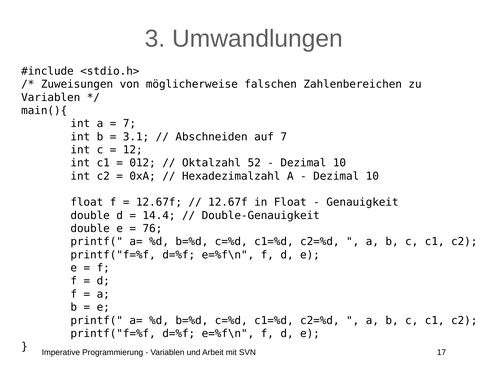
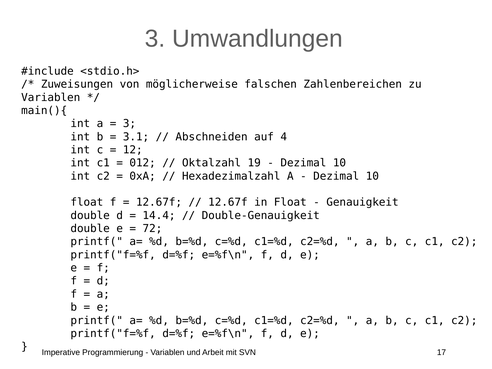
7: 7 -> 3 (129, 124)
auf 7: 7 -> 4 (284, 137)
52: 52 -> 19 (254, 163)
76: 76 -> 72 (152, 229)
